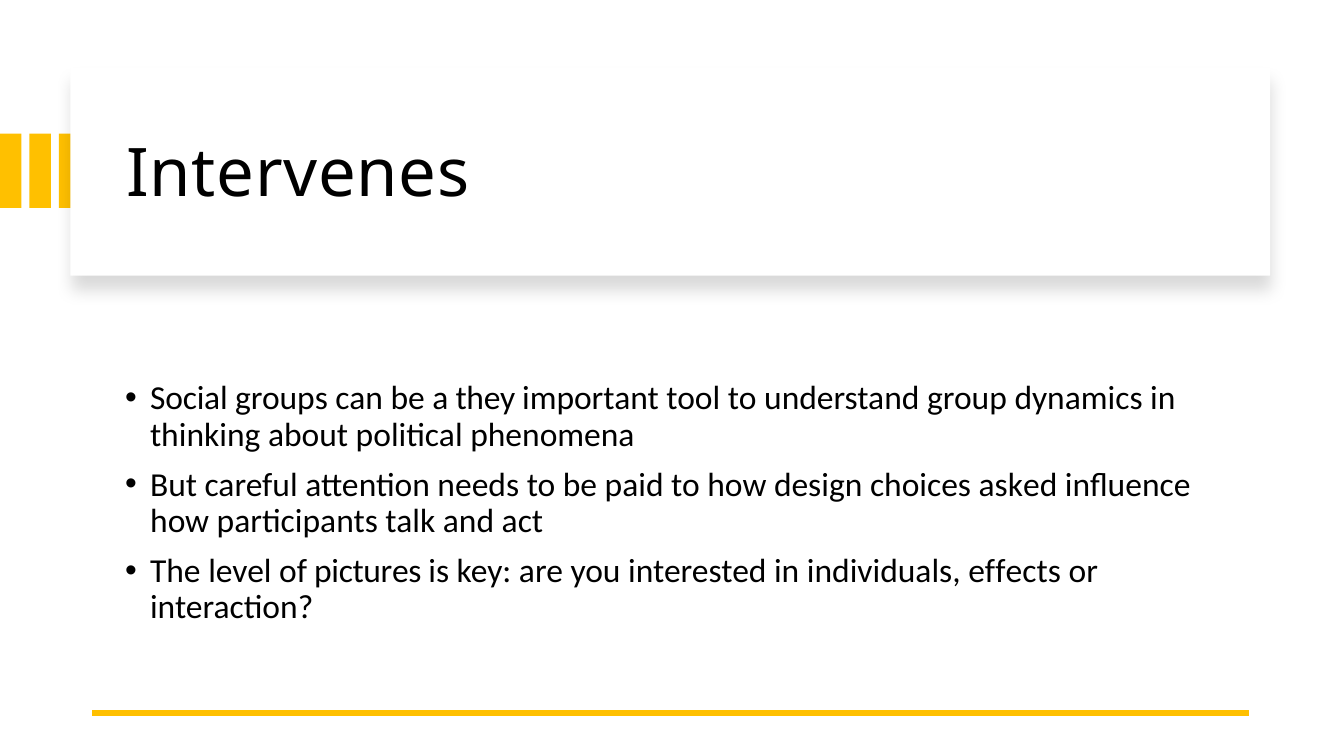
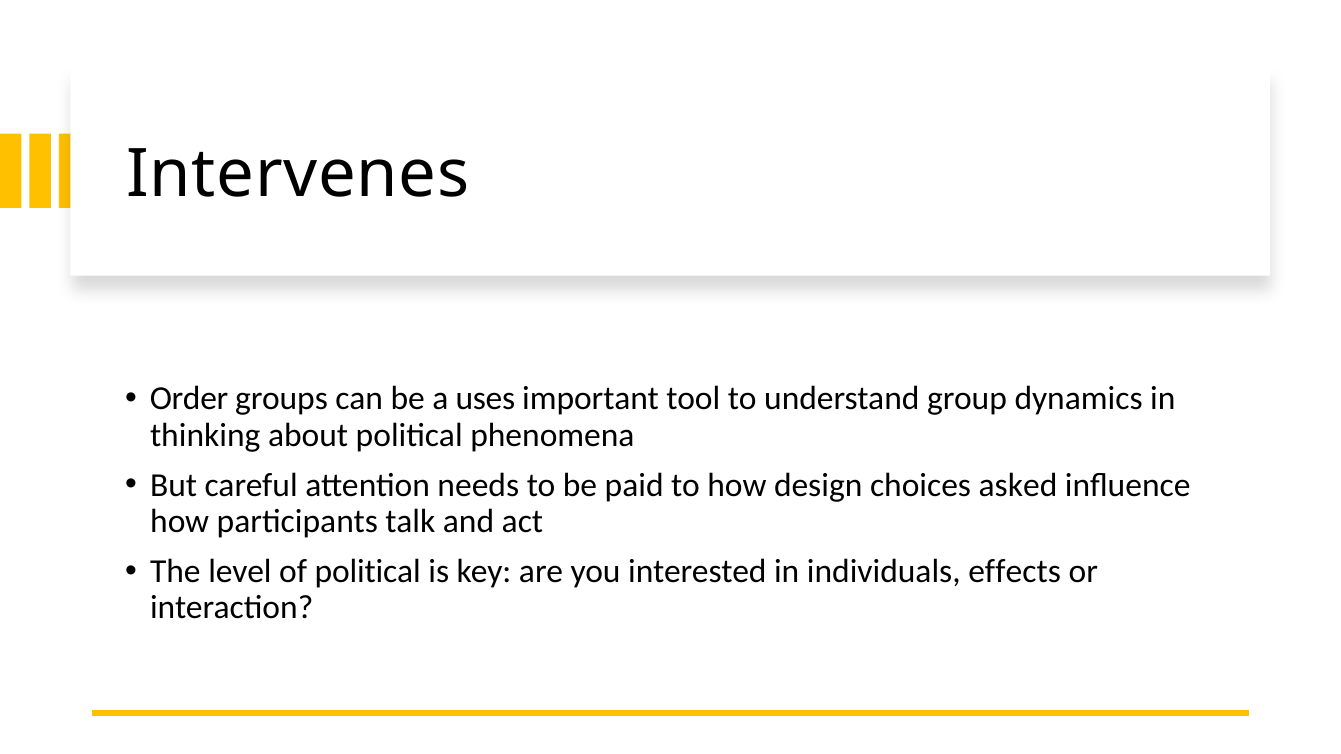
Social: Social -> Order (189, 399)
they: they -> uses (485, 399)
of pictures: pictures -> political (368, 572)
